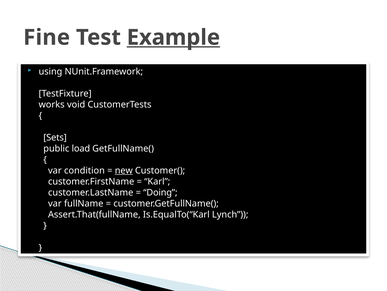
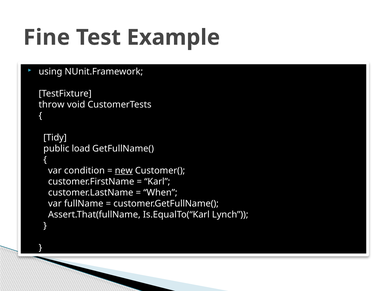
Example underline: present -> none (173, 37)
works: works -> throw (52, 104)
Sets: Sets -> Tidy (55, 137)
Doing: Doing -> When (160, 192)
